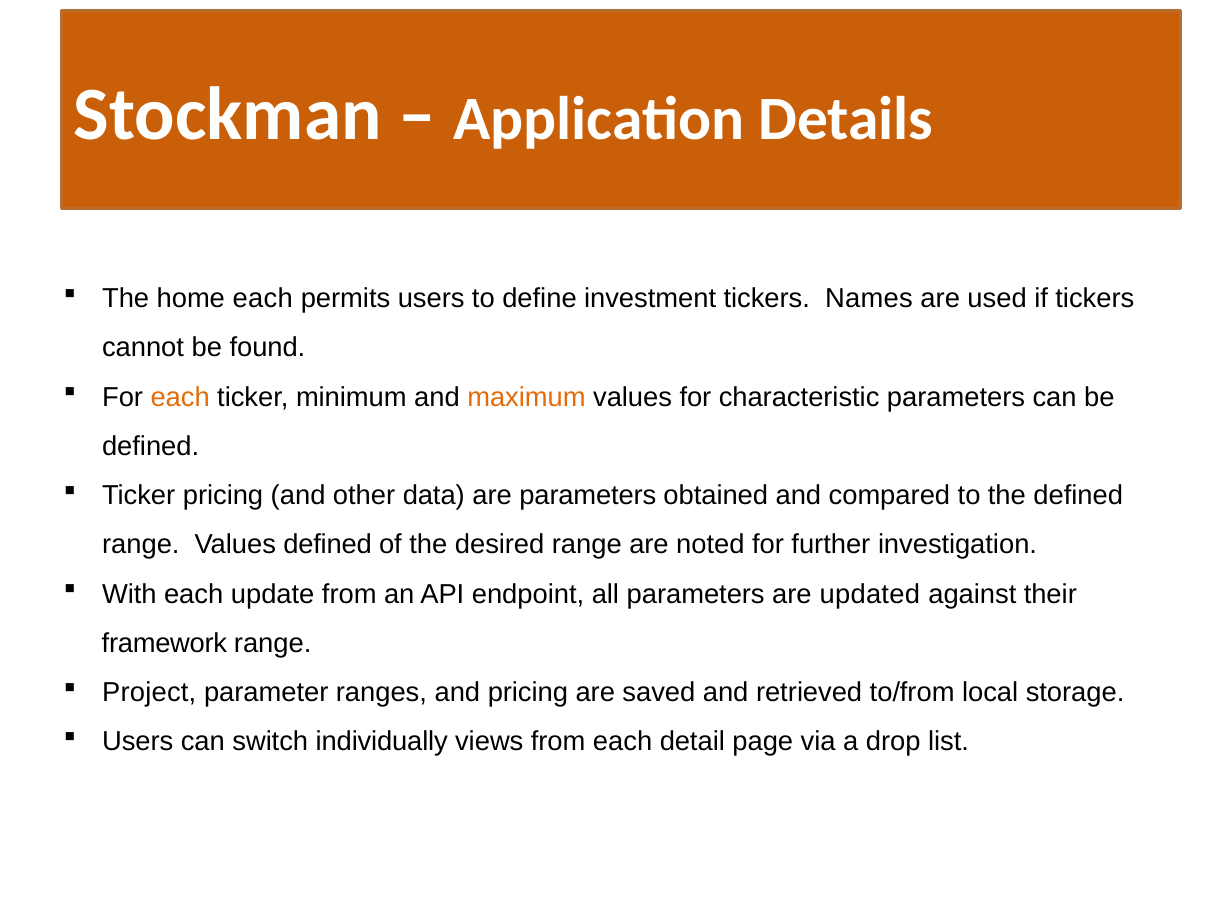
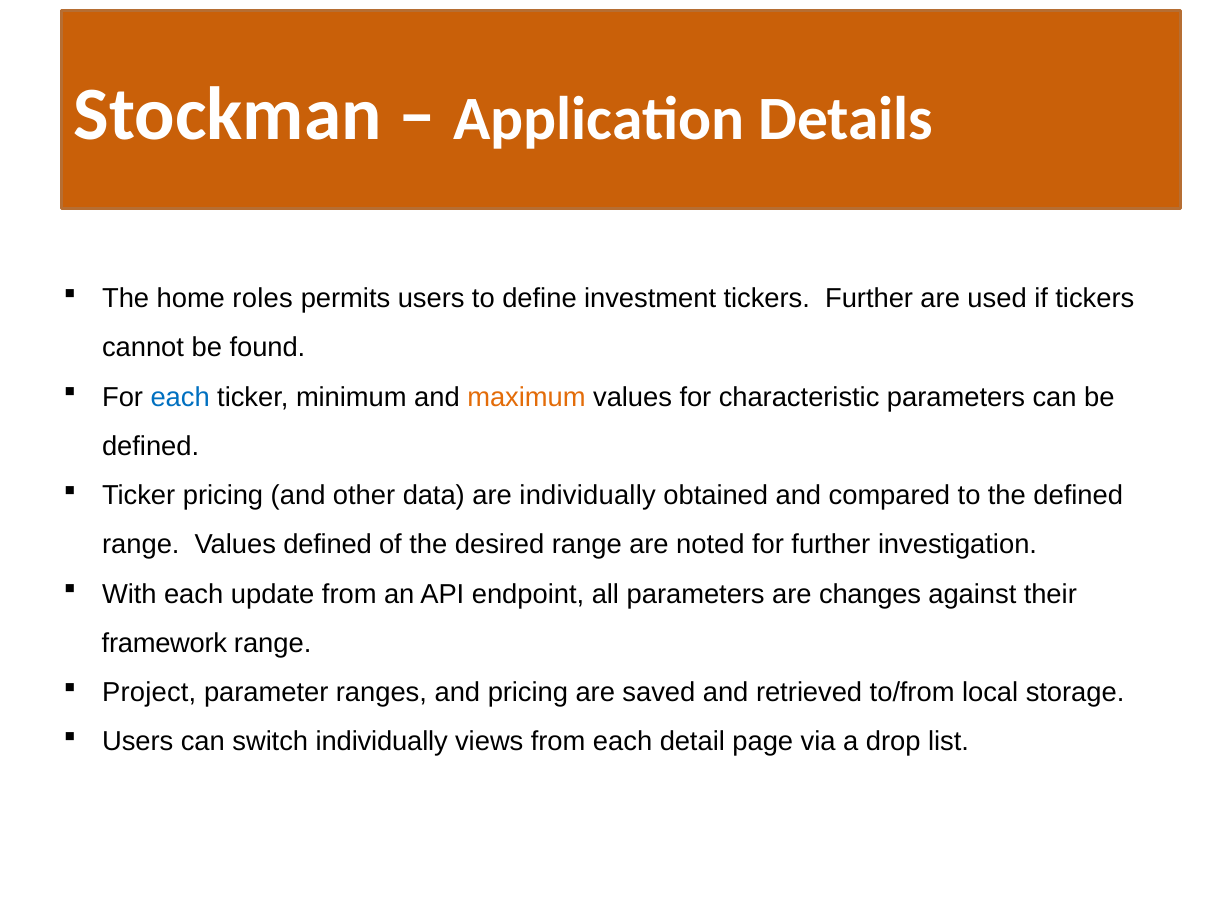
home each: each -> roles (263, 299)
tickers Names: Names -> Further (869, 299)
each colour: orange -> blue (180, 397)
are parameters: parameters -> individually (588, 496)
updated: updated -> changes (870, 594)
